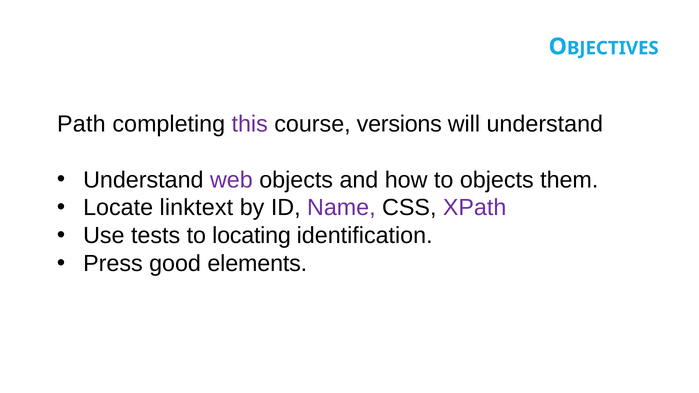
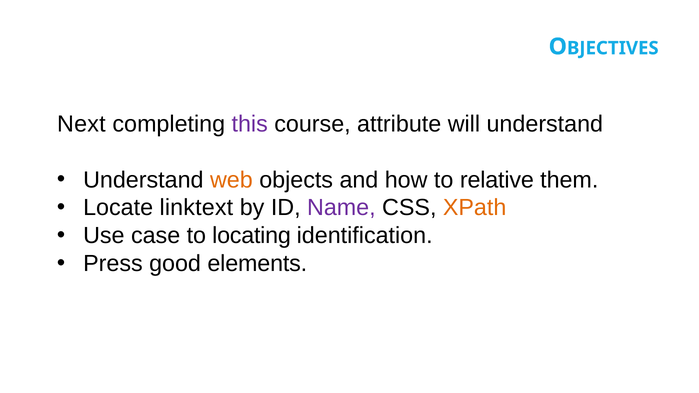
Path: Path -> Next (81, 124)
versions: versions -> attribute (399, 124)
web colour: purple -> orange (231, 180)
to objects: objects -> relative (497, 180)
XPath colour: purple -> orange (475, 208)
tests: tests -> case (156, 236)
